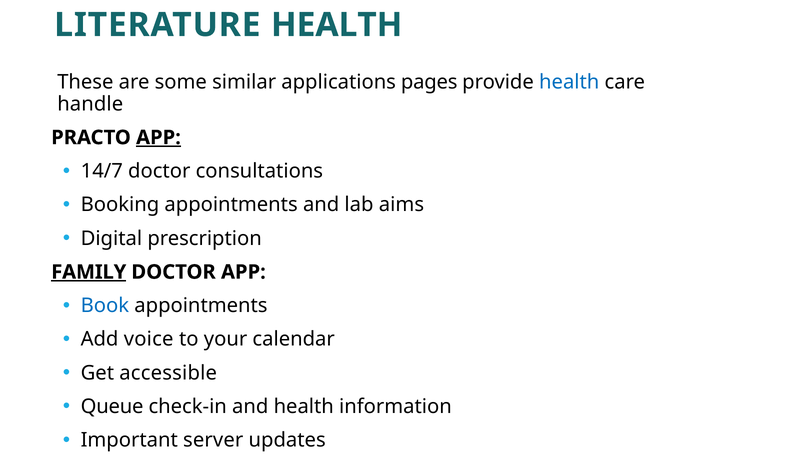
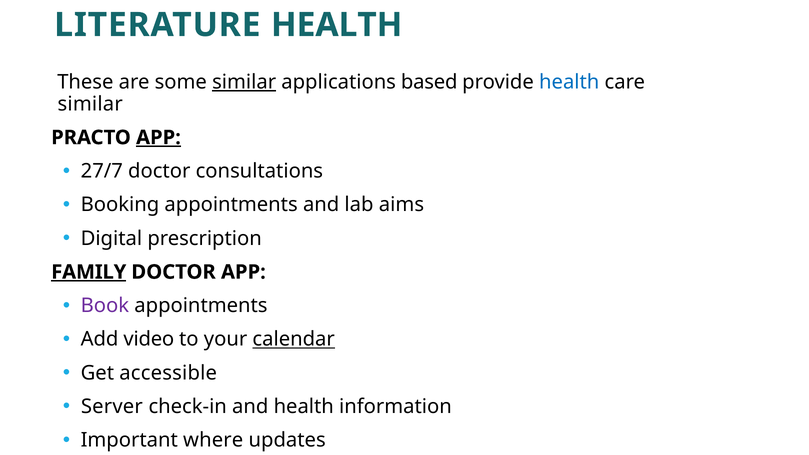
similar underline: none -> present (244, 82)
pages: pages -> based (429, 82)
handle: handle -> similar (90, 104)
14/7: 14/7 -> 27/7 (102, 171)
Book colour: blue -> purple (105, 306)
voice: voice -> video (149, 339)
calendar underline: none -> present (294, 339)
Queue: Queue -> Server (112, 407)
server: server -> where (213, 440)
